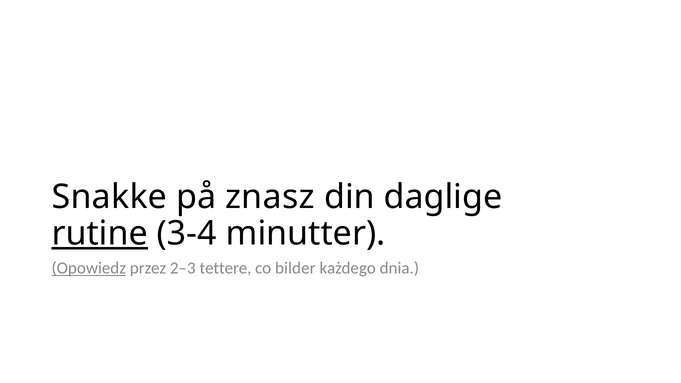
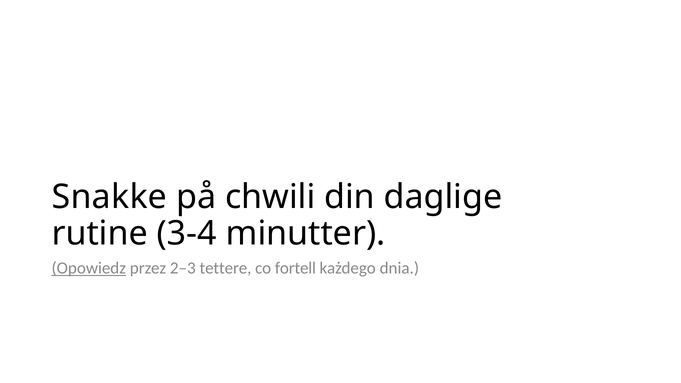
znasz: znasz -> chwili (270, 197)
rutine underline: present -> none (100, 234)
bilder: bilder -> fortell (295, 268)
